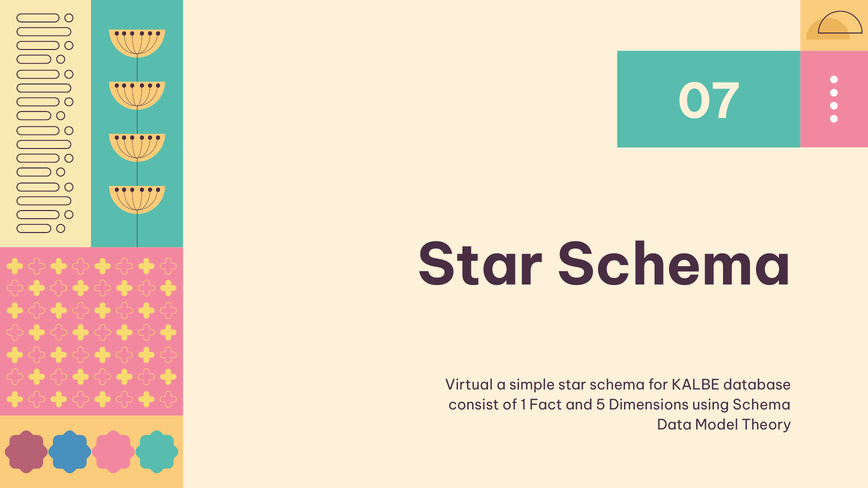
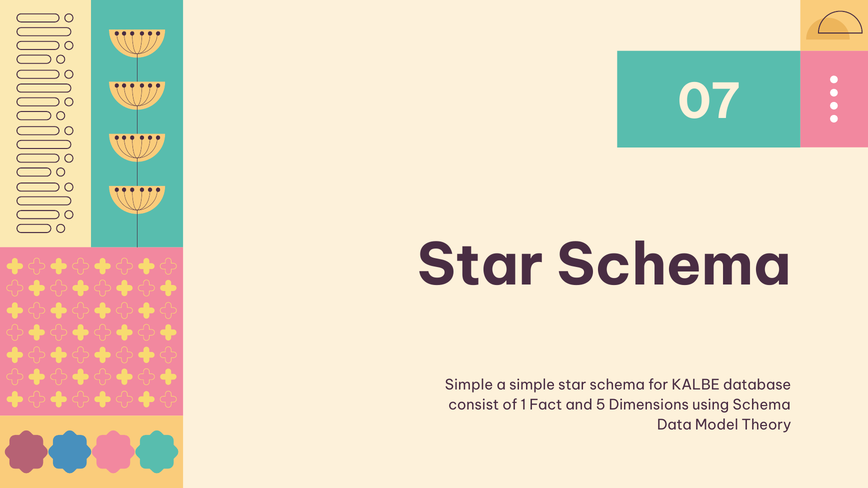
Virtual: Virtual -> Simple (469, 385)
